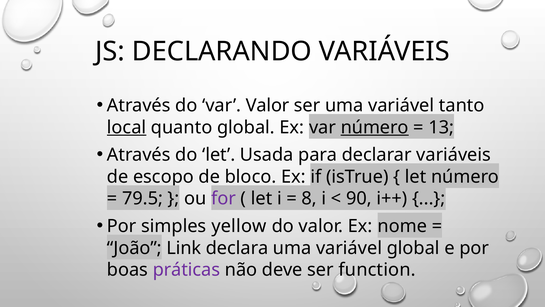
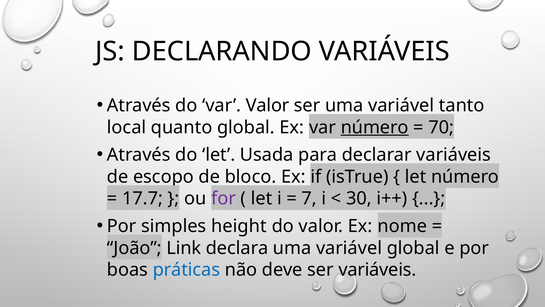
local underline: present -> none (127, 127)
13: 13 -> 70 (441, 127)
79.5: 79.5 -> 17.7 (142, 198)
8: 8 -> 7 (309, 198)
90: 90 -> 30 (359, 198)
yellow: yellow -> height (239, 226)
práticas colour: purple -> blue (186, 269)
ser function: function -> variáveis (377, 269)
